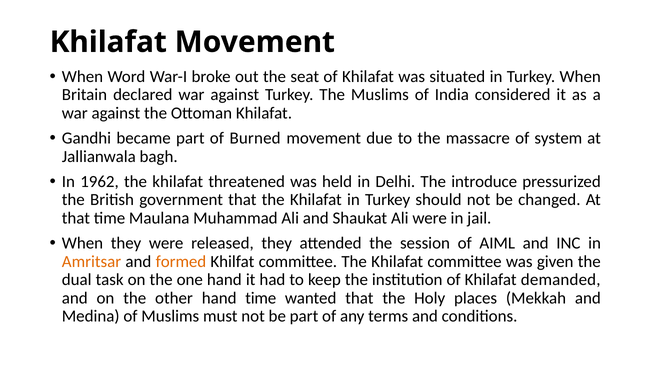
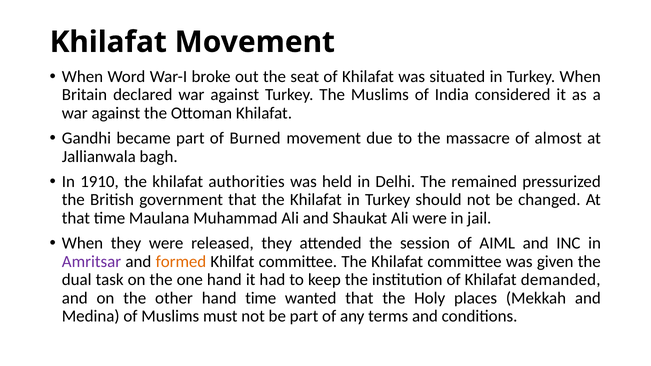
system: system -> almost (558, 138)
1962: 1962 -> 1910 (100, 182)
threatened: threatened -> authorities (247, 182)
introduce: introduce -> remained (484, 182)
Amritsar colour: orange -> purple (92, 262)
